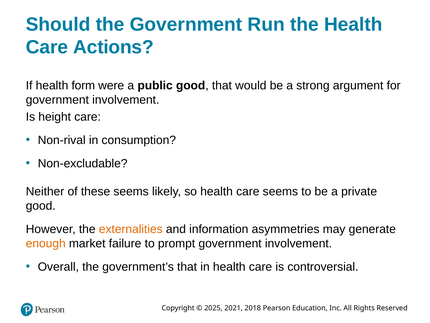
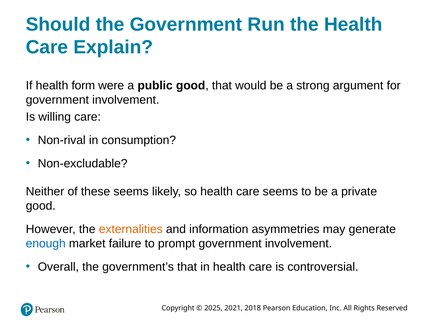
Actions: Actions -> Explain (113, 47)
height: height -> willing (55, 117)
enough colour: orange -> blue (46, 243)
